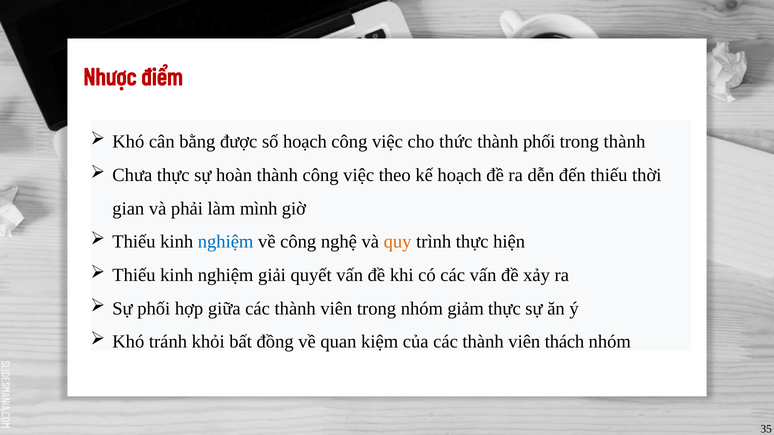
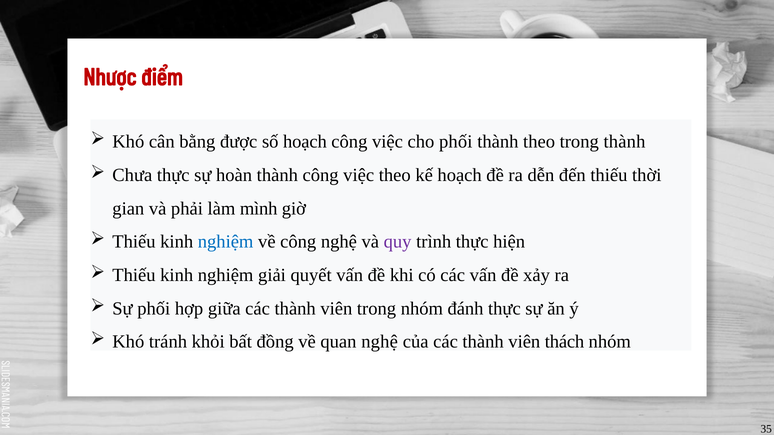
cho thức: thức -> phối (456, 142)
thành phối: phối -> theo (539, 142)
quy colour: orange -> purple (398, 242)
giảm: giảm -> đánh (466, 309)
quan kiệm: kiệm -> nghệ (380, 342)
